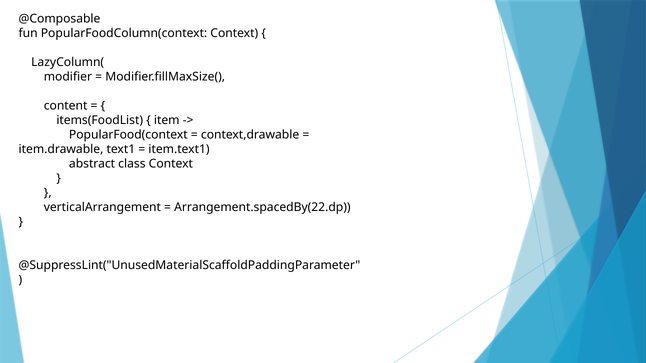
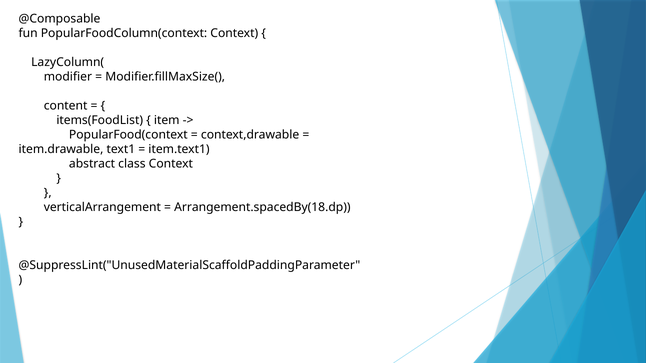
Arrangement.spacedBy(22.dp: Arrangement.spacedBy(22.dp -> Arrangement.spacedBy(18.dp (262, 208)
